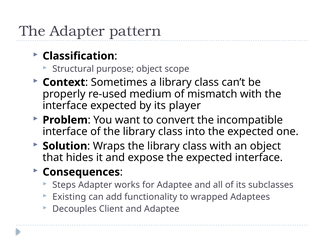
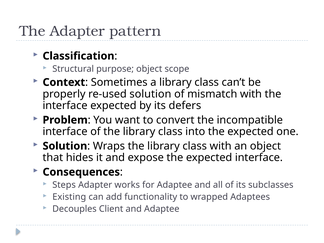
re-used medium: medium -> solution (150, 94)
player: player -> defers (185, 106)
